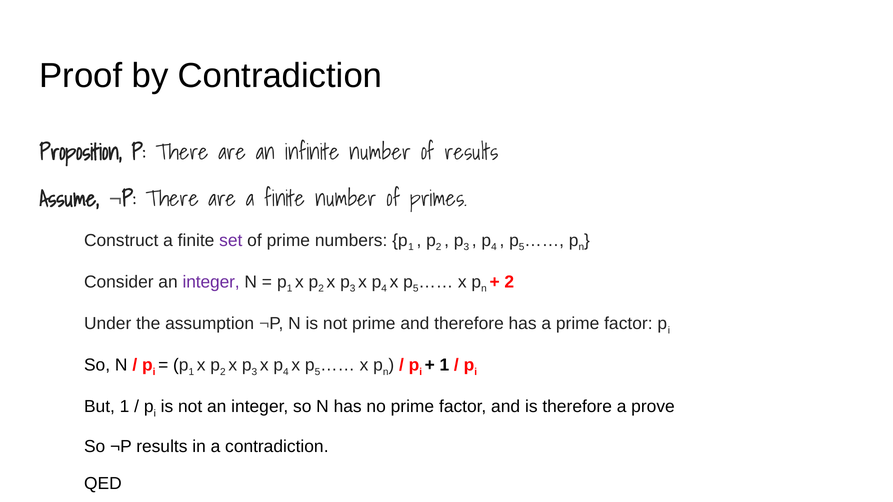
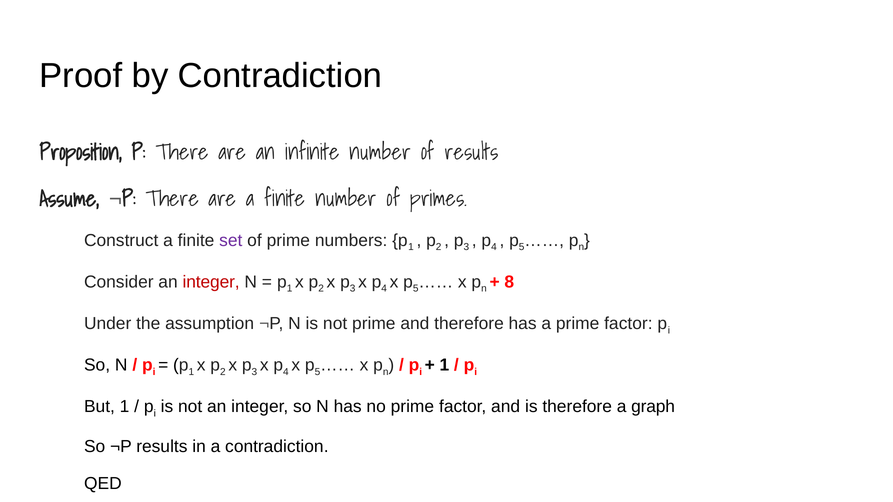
integer colour: purple -> red (211, 282)
2: 2 -> 8 (509, 282)
prove: prove -> graph (653, 407)
